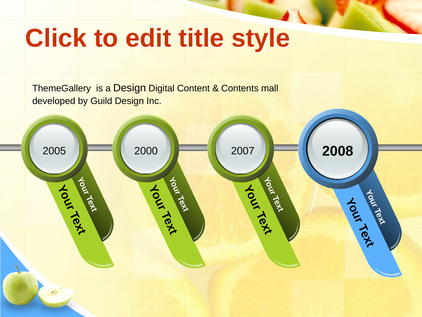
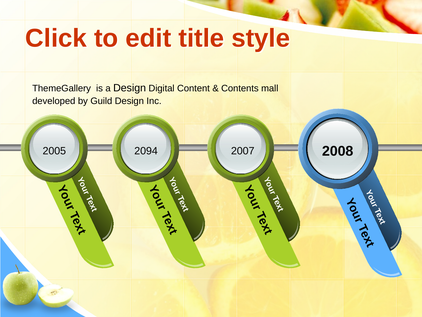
2000: 2000 -> 2094 (146, 151)
